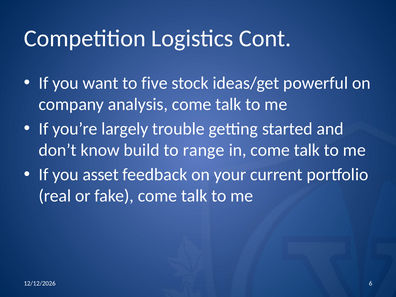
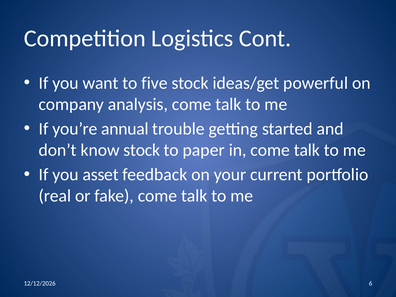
largely: largely -> annual (125, 129)
know build: build -> stock (142, 150)
range: range -> paper (204, 150)
